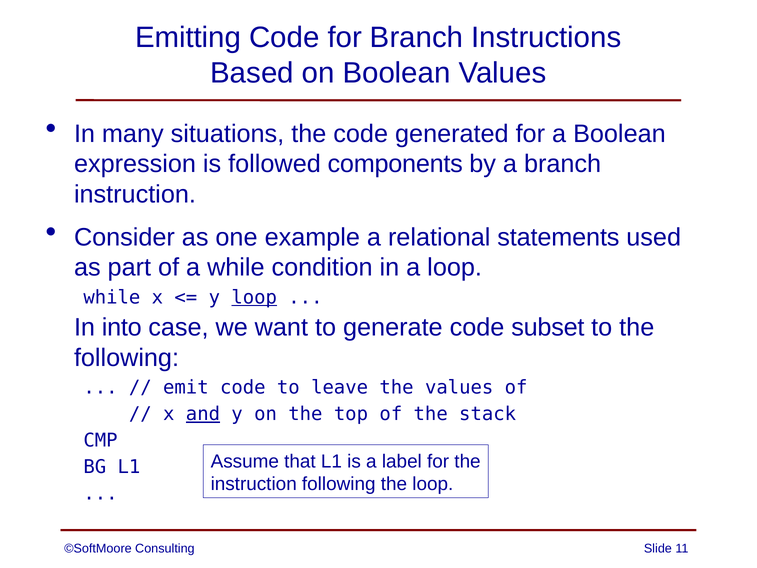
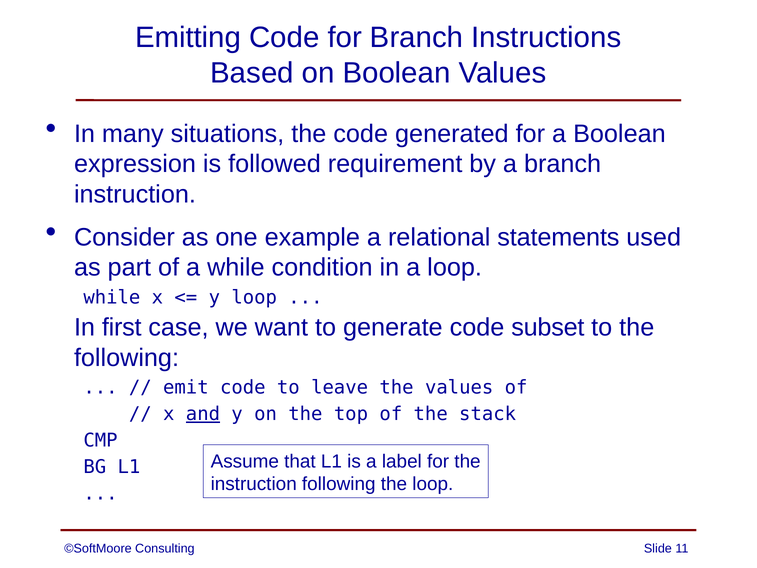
components: components -> requirement (395, 164)
loop underline: present -> none (254, 297)
into: into -> first (122, 327)
